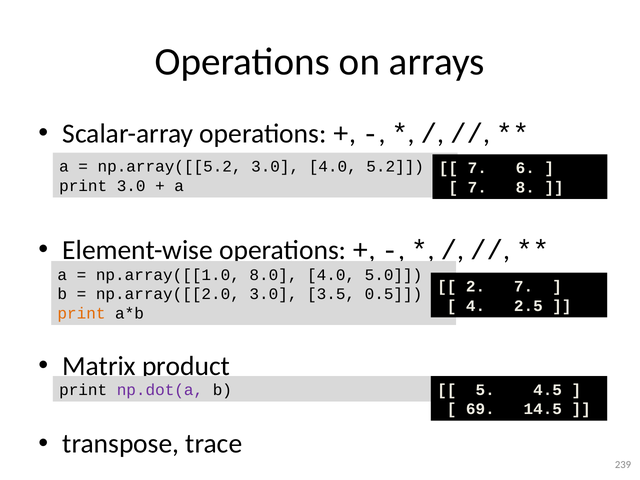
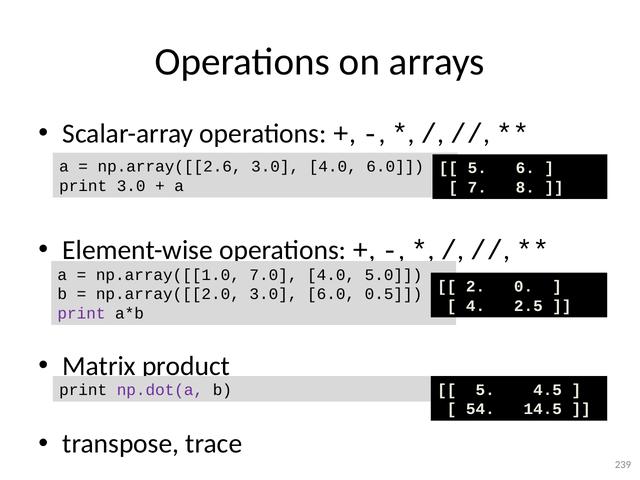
np.array([[5.2: np.array([[5.2 -> np.array([[2.6 (170, 167)
4.0 5.2: 5.2 -> 6.0 (395, 167)
7: 7 -> 5 (477, 168)
8.0: 8.0 -> 7.0 (273, 275)
2 7: 7 -> 0 (524, 287)
3.0 3.5: 3.5 -> 6.0 (331, 294)
print colour: orange -> purple (81, 313)
69: 69 -> 54 (480, 409)
